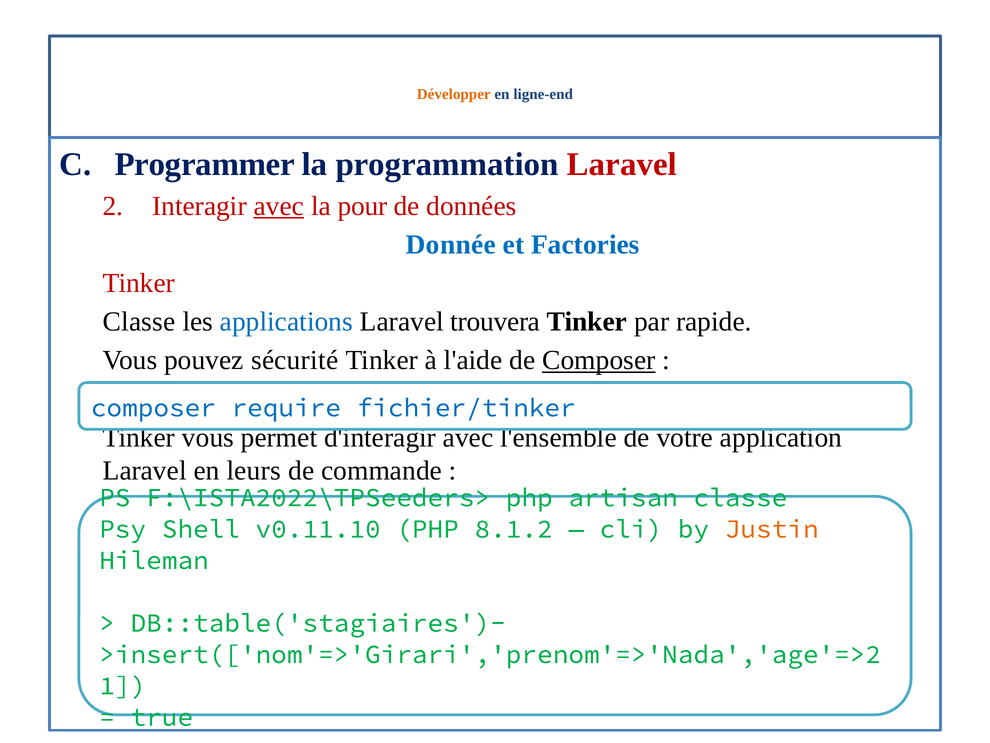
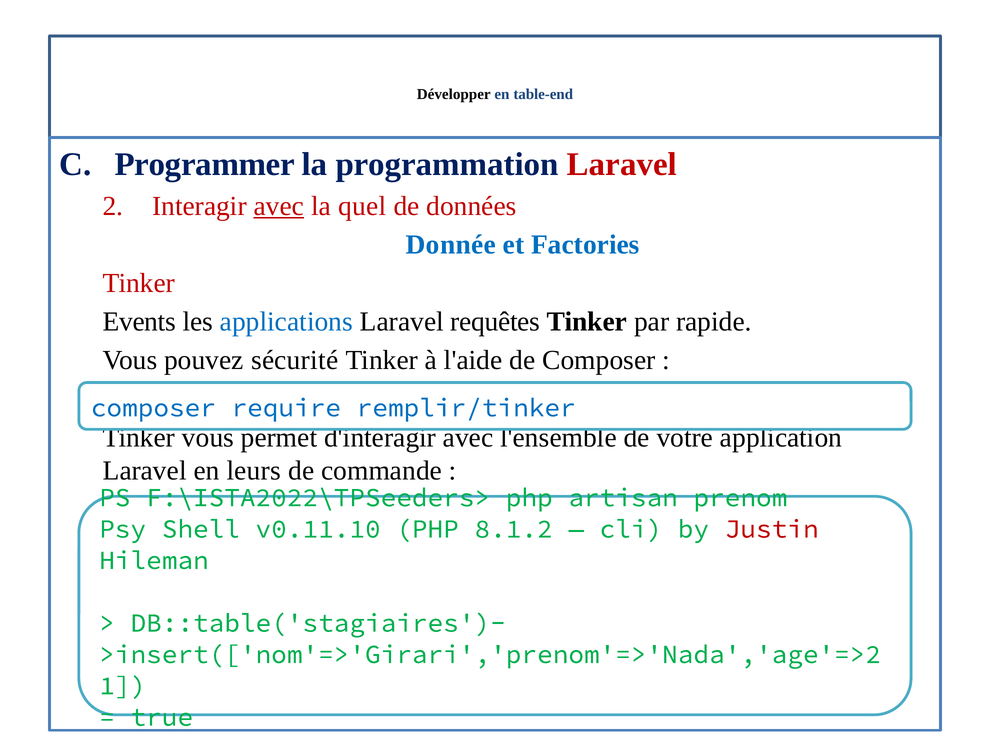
Développer colour: orange -> black (454, 94)
ligne-end: ligne-end -> table-end (543, 94)
pour: pour -> quel (362, 206)
Classe: Classe -> Events (139, 322)
trouvera: trouvera -> requêtes (495, 322)
Composer underline: present -> none (599, 360)
fichier/tinker: fichier/tinker -> remplir/tinker (466, 407)
artisan classe: classe -> prenom (740, 497)
Justin colour: orange -> red (772, 529)
